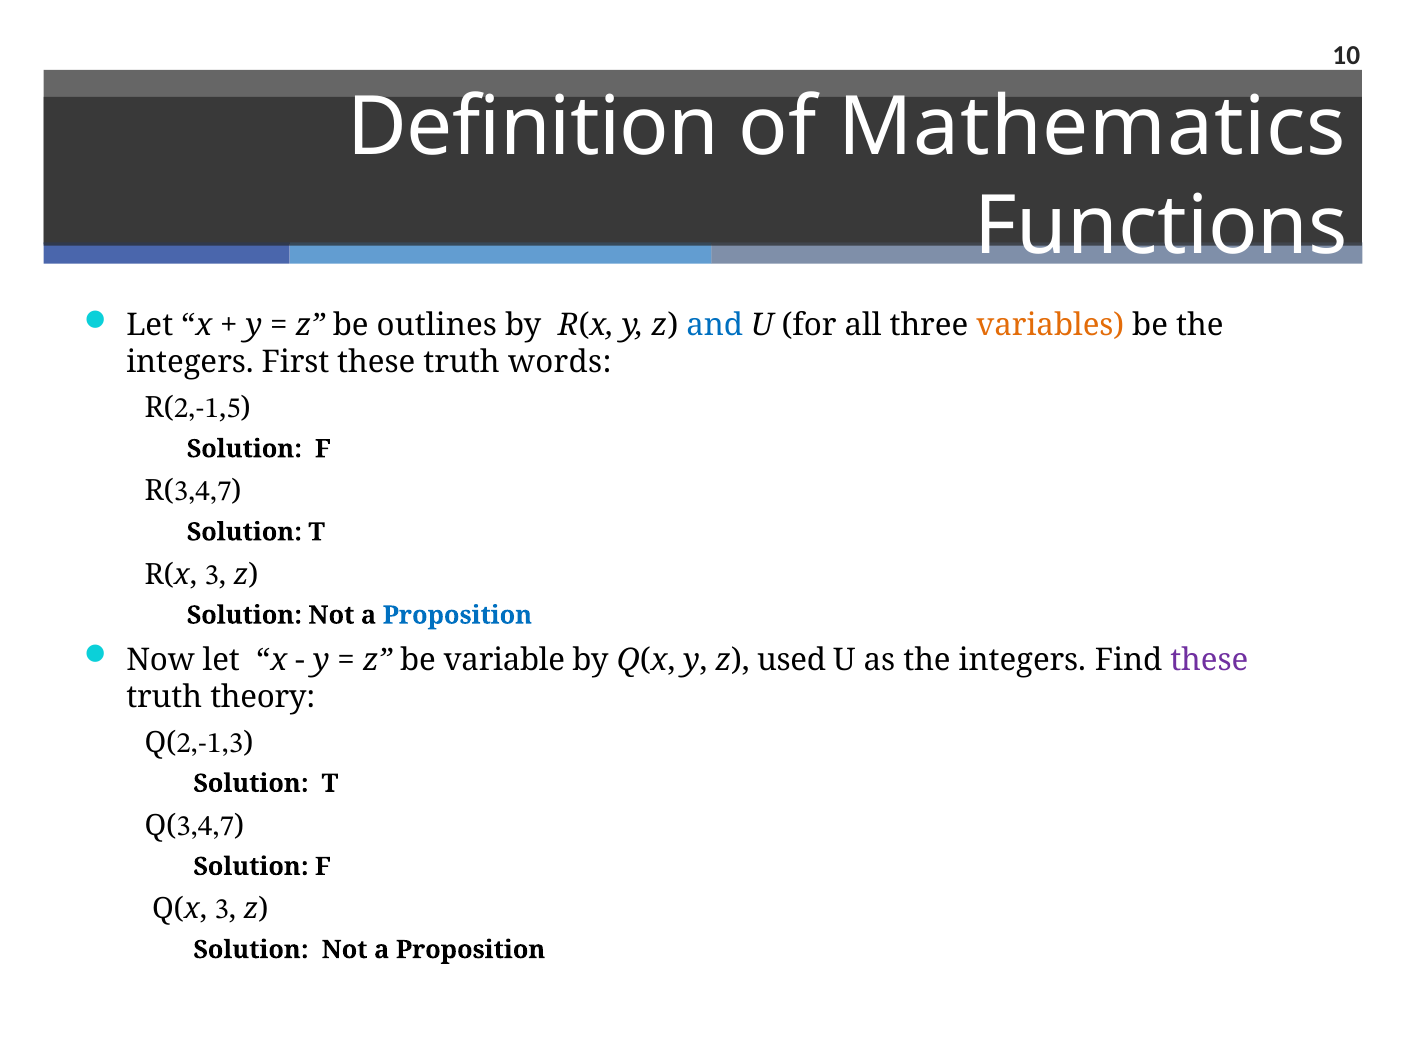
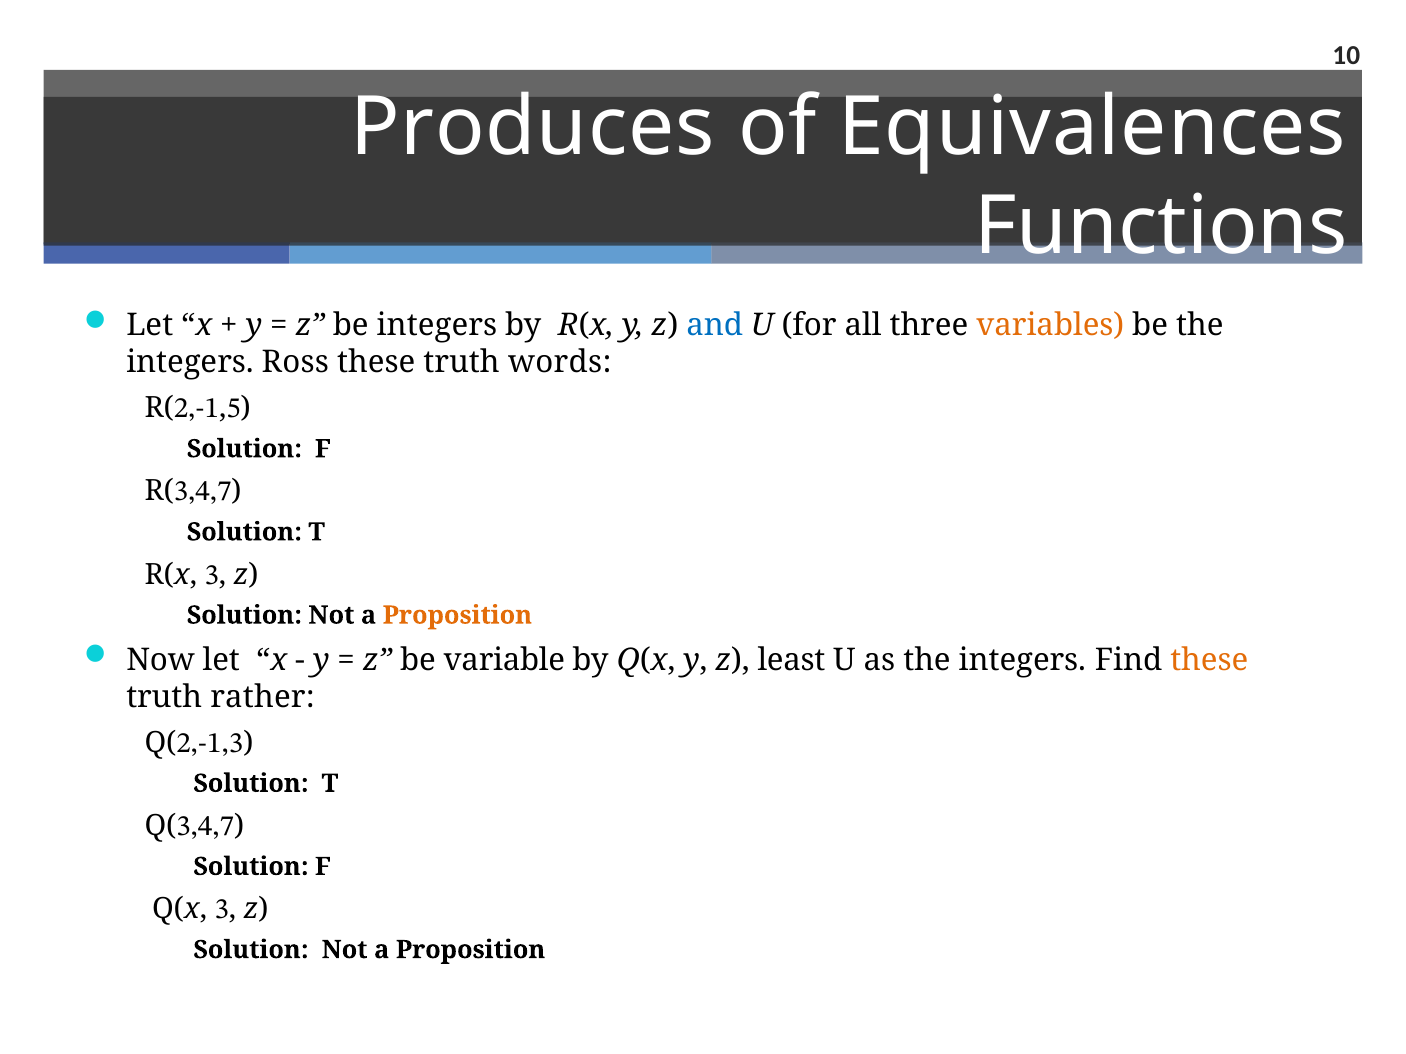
Definition: Definition -> Produces (532, 128)
Mathematics: Mathematics -> Equivalences (1092, 128)
be outlines: outlines -> integers (437, 325)
First: First -> Ross (295, 363)
Proposition colour: blue -> orange (457, 616)
used: used -> least (791, 660)
these colour: purple -> orange (1209, 660)
theory: theory -> rather (263, 698)
